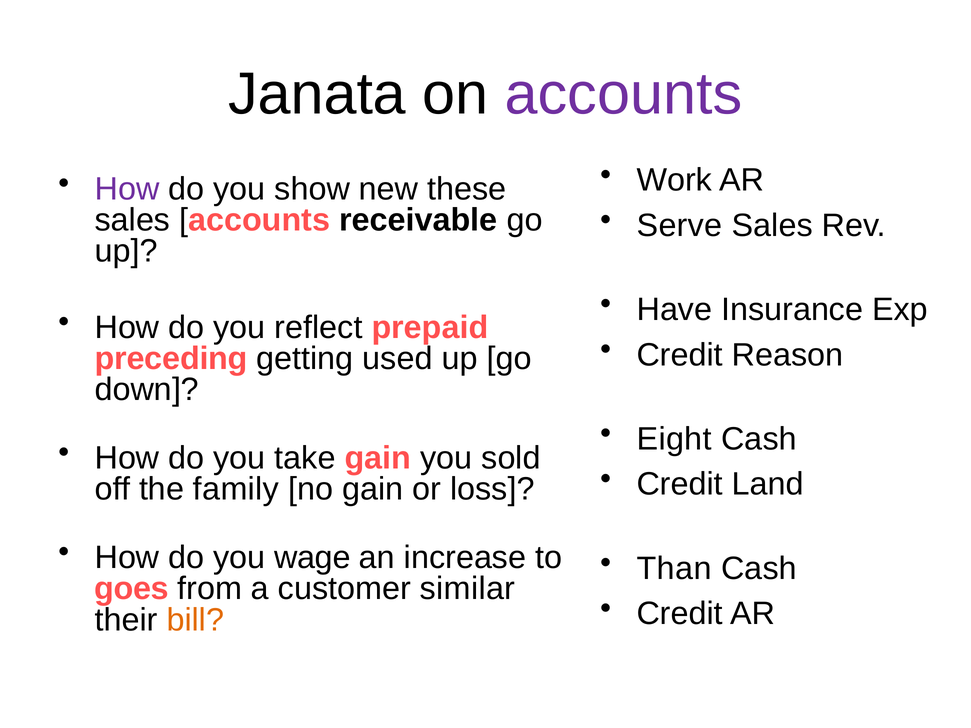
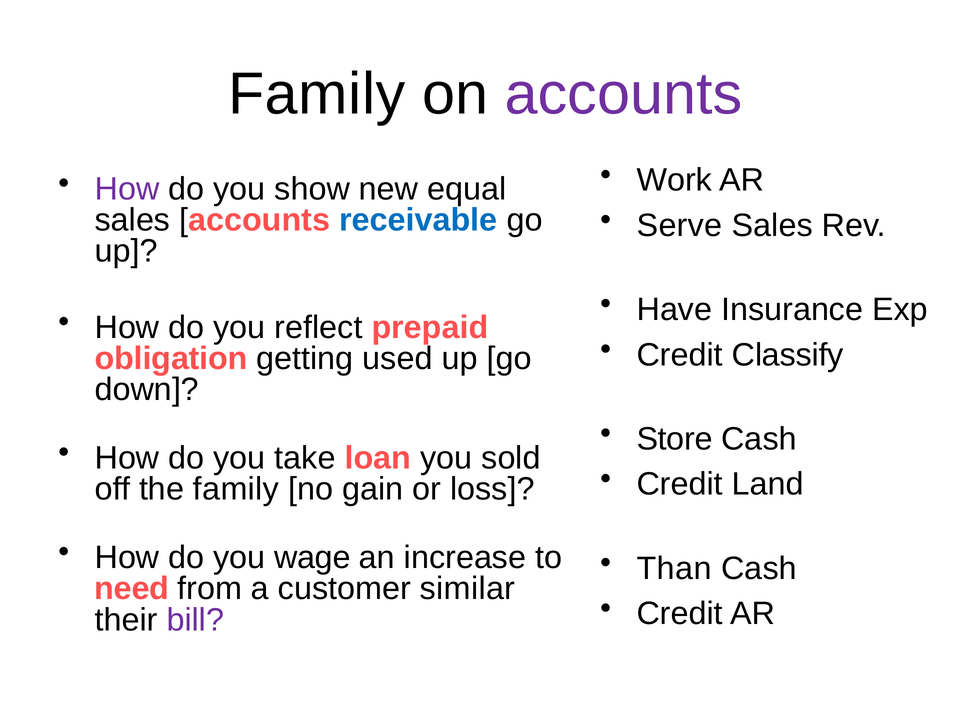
Janata: Janata -> Family (317, 94)
these: these -> equal (467, 189)
receivable colour: black -> blue (418, 220)
Reason: Reason -> Classify (788, 355)
preceding: preceding -> obligation (171, 359)
Eight: Eight -> Store (675, 439)
take gain: gain -> loan (378, 458)
goes: goes -> need (132, 589)
bill colour: orange -> purple (195, 620)
